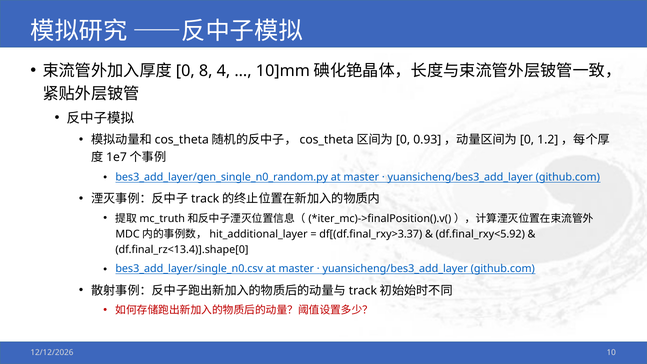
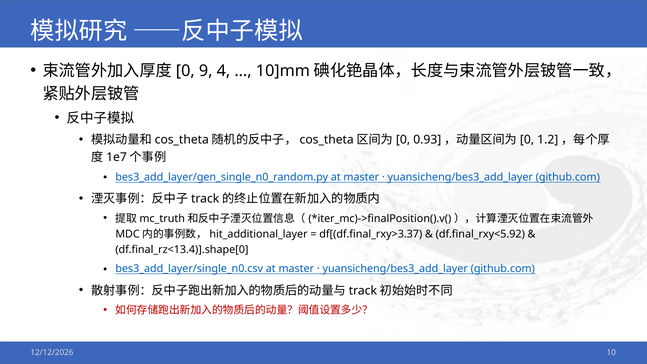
8: 8 -> 9 (206, 71)
